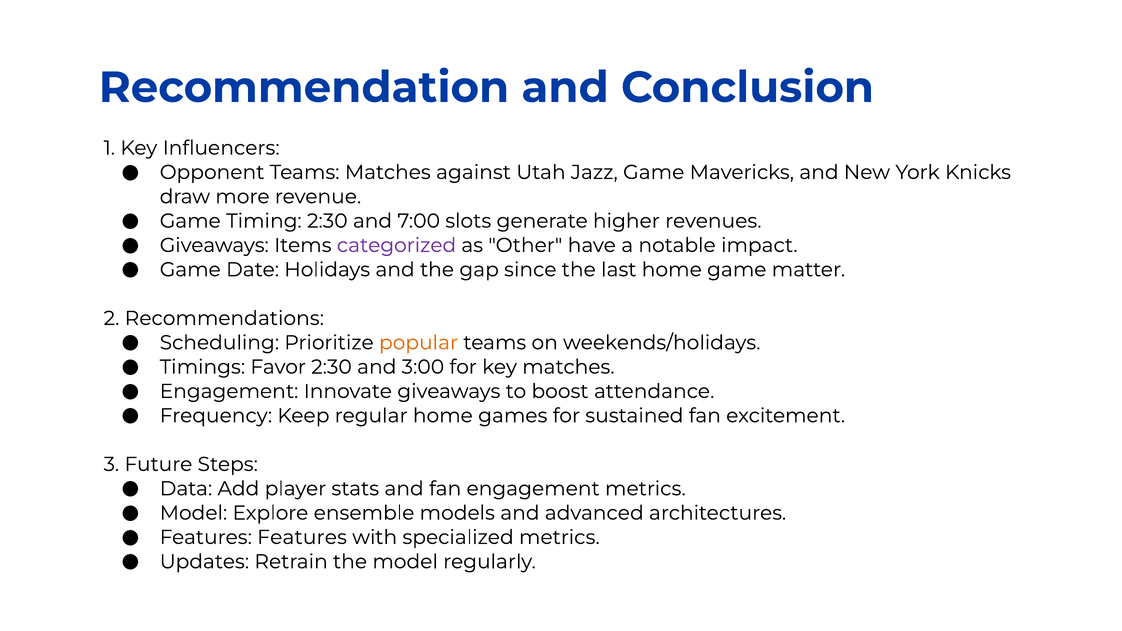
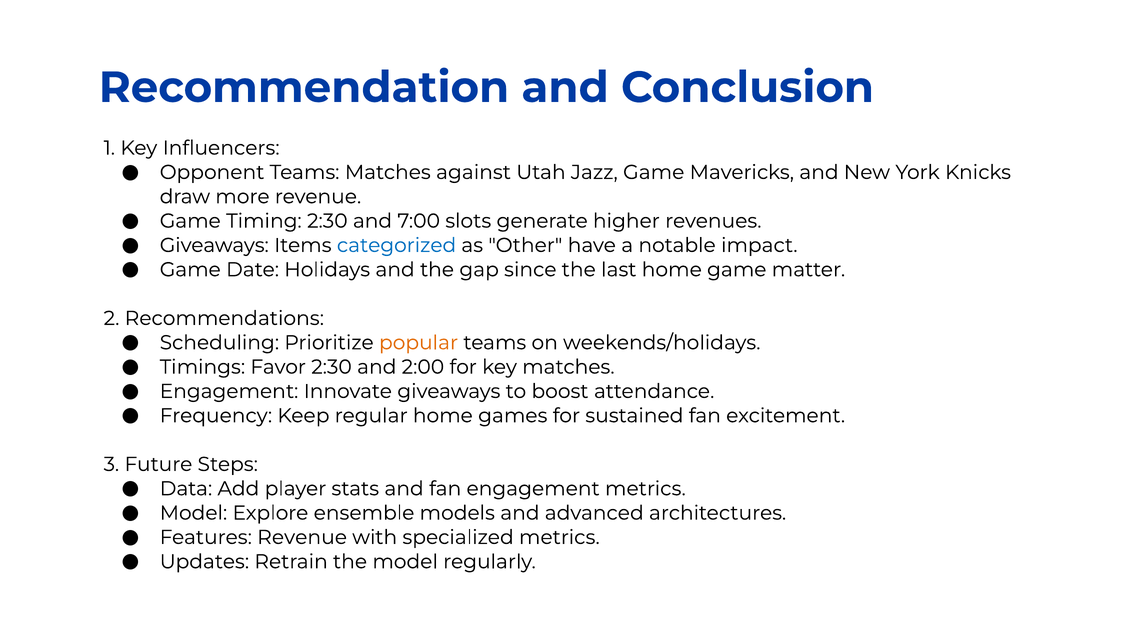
categorized colour: purple -> blue (397, 245)
3:00: 3:00 -> 2:00 (423, 367)
Features Features: Features -> Revenue (302, 537)
